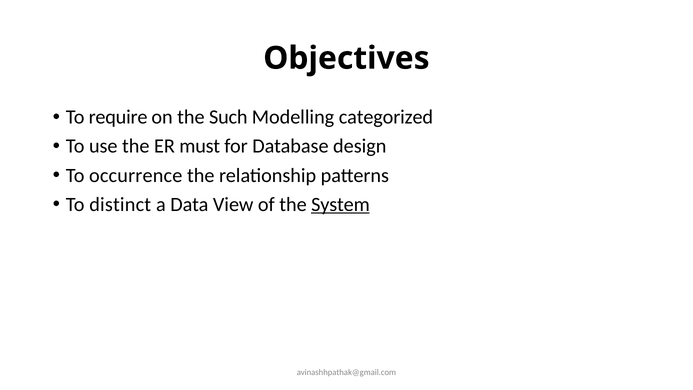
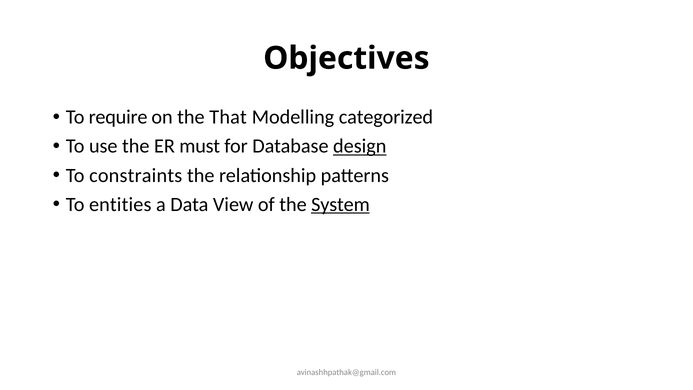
Such: Such -> That (228, 117)
design underline: none -> present (360, 146)
occurrence: occurrence -> constraints (136, 175)
distinct: distinct -> entities (120, 204)
